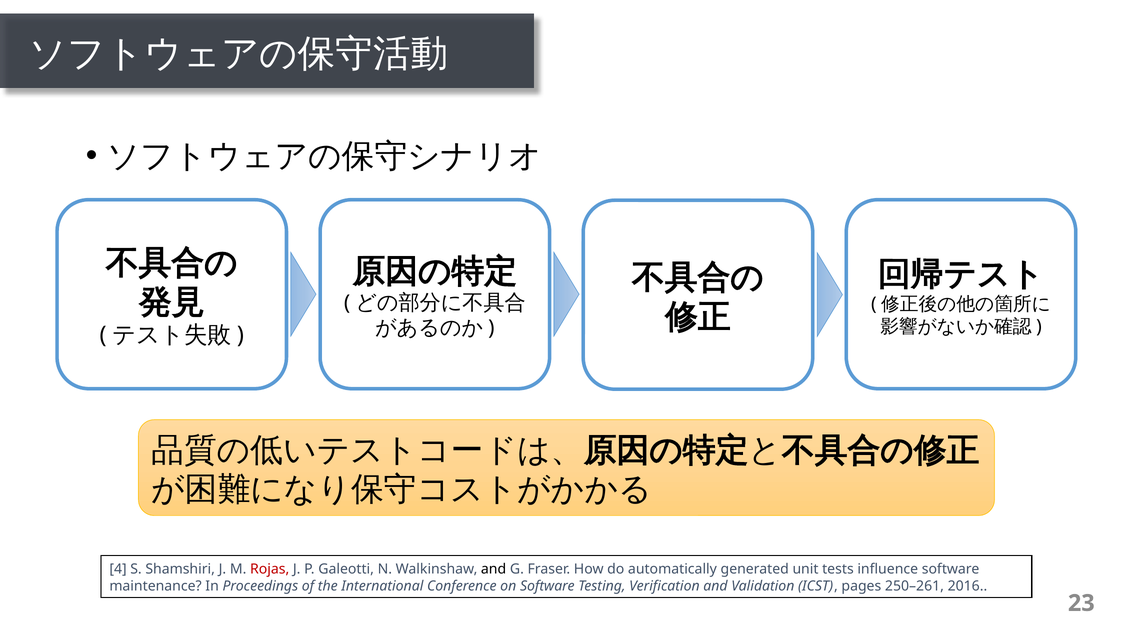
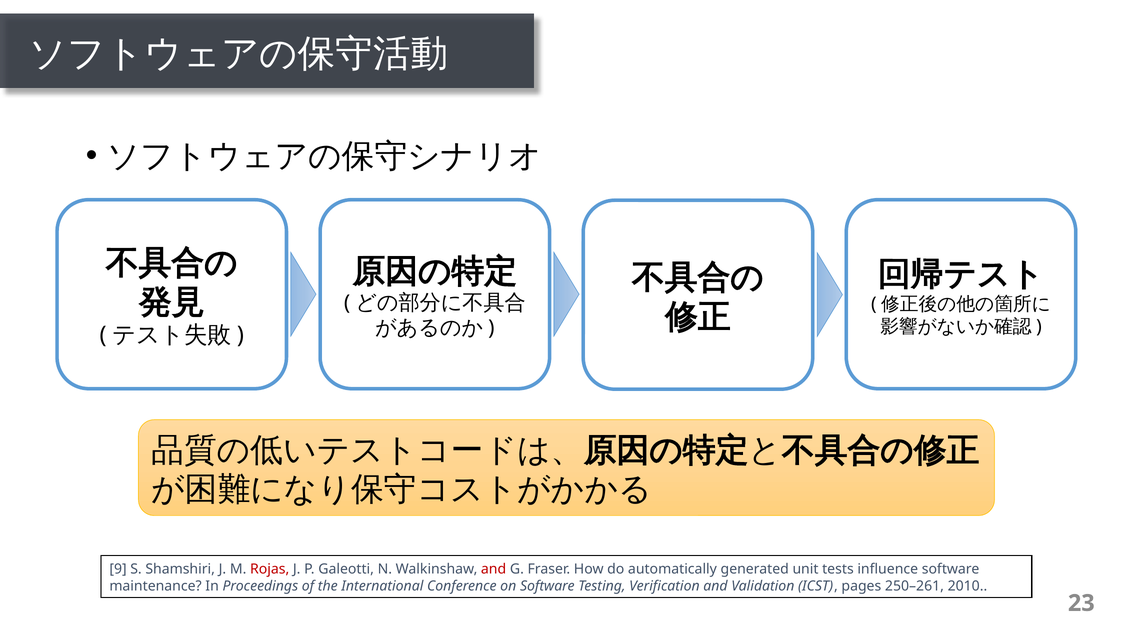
4: 4 -> 9 (118, 569)
and colour: black -> red (494, 569)
2016: 2016 -> 2010 (967, 586)
